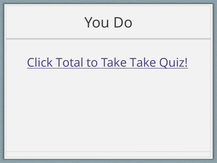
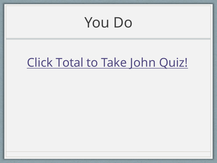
Take Take: Take -> John (143, 63)
